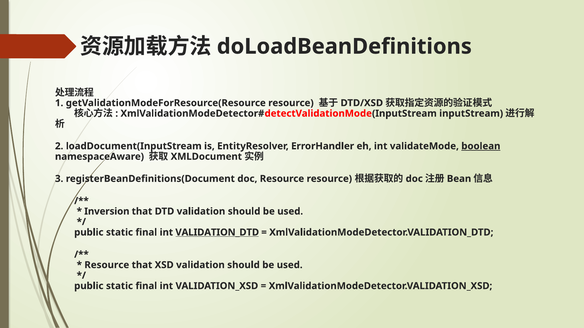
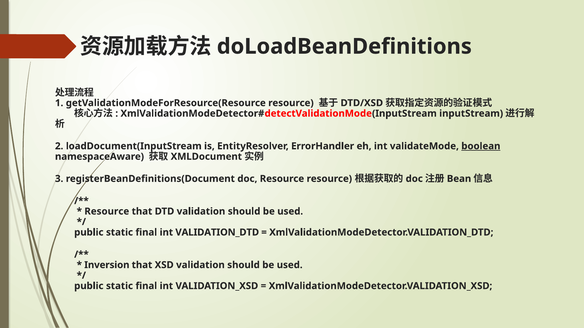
Inversion: Inversion -> Resource (107, 212)
VALIDATION_DTD underline: present -> none (217, 233)
Resource: Resource -> Inversion (107, 265)
